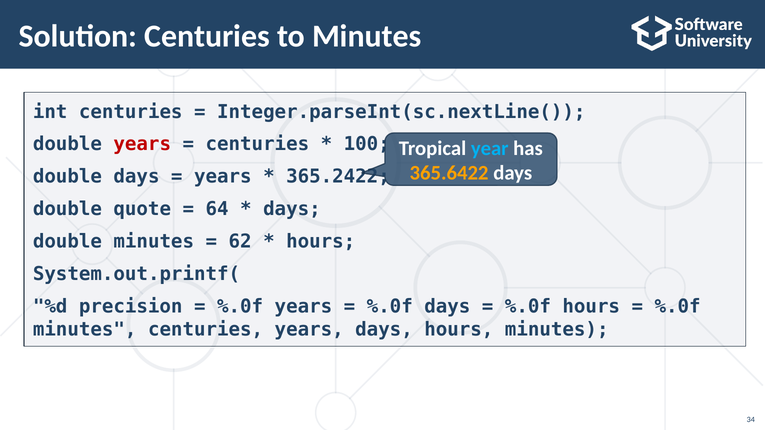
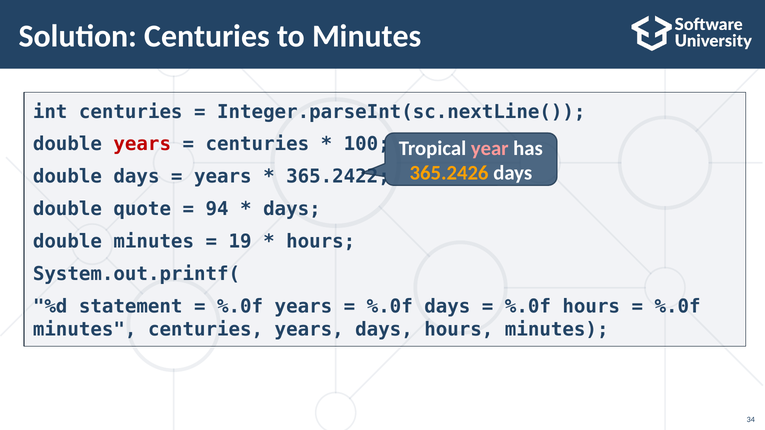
year colour: light blue -> pink (490, 148)
365.6422: 365.6422 -> 365.2426 (449, 173)
64: 64 -> 94 (217, 209)
62: 62 -> 19 (240, 242)
precision: precision -> statement (131, 307)
